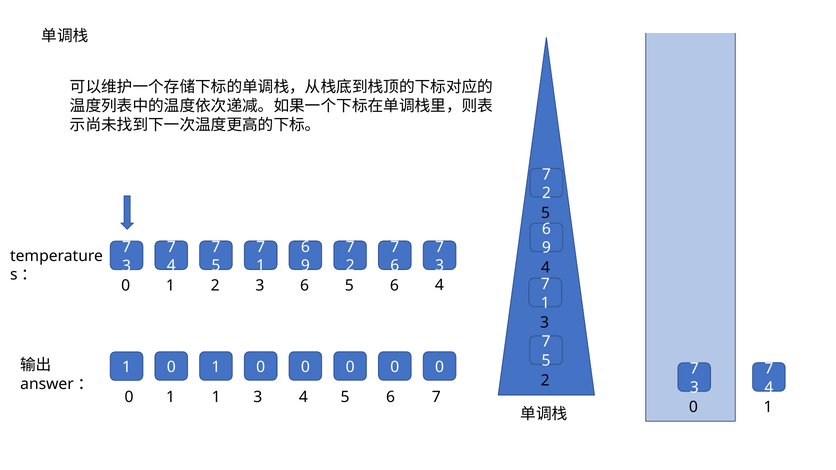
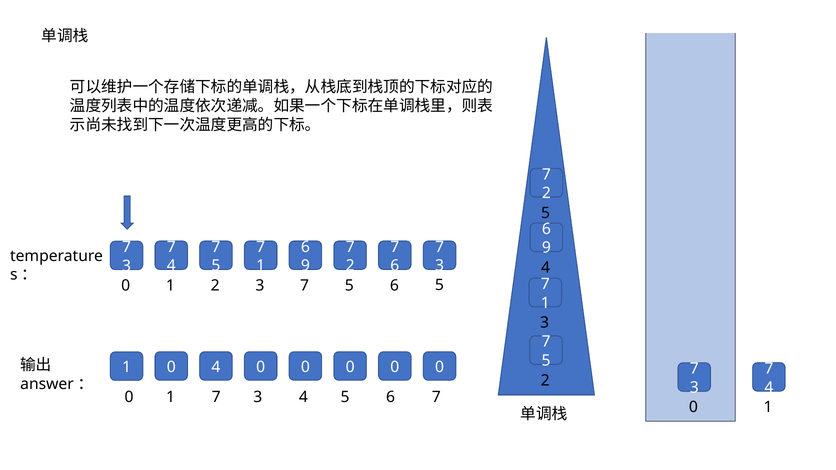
2 3 6: 6 -> 7 (305, 286)
6 4: 4 -> 5 (439, 285)
1 0 1: 1 -> 4 (216, 367)
1 1: 1 -> 7 (216, 397)
